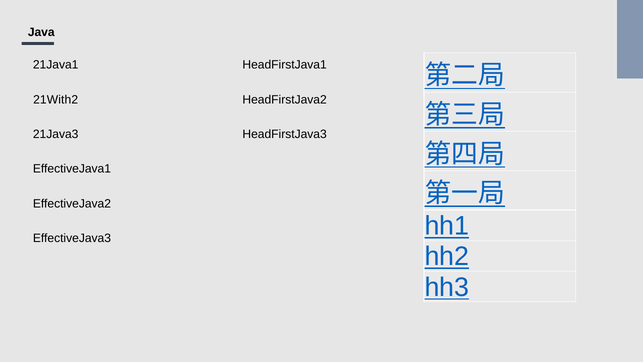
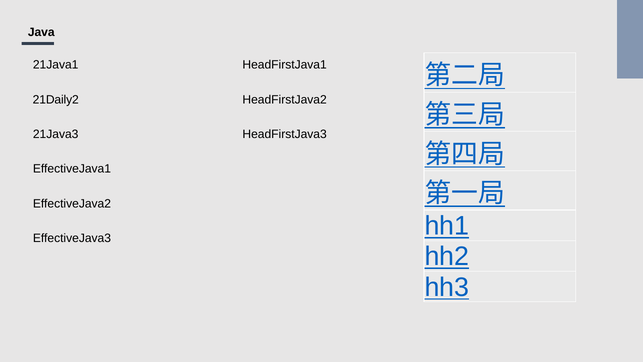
21With2: 21With2 -> 21Daily2 (56, 99)
